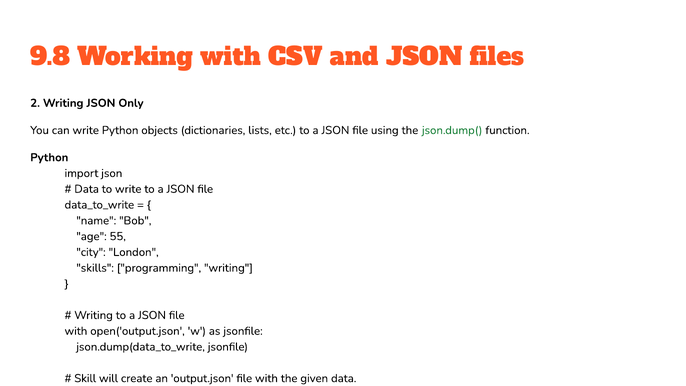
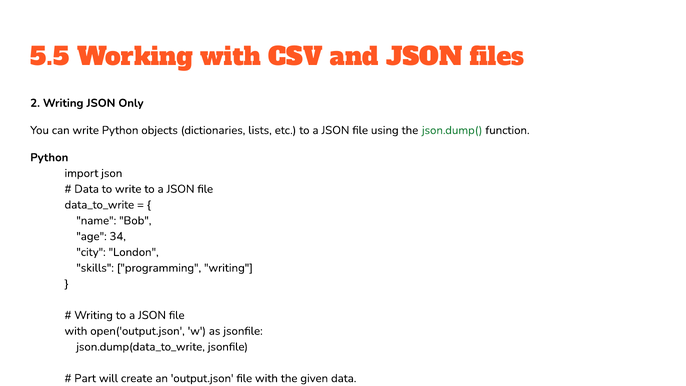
9.8: 9.8 -> 5.5 (50, 57)
55: 55 -> 34 (118, 236)
Skill: Skill -> Part (85, 378)
